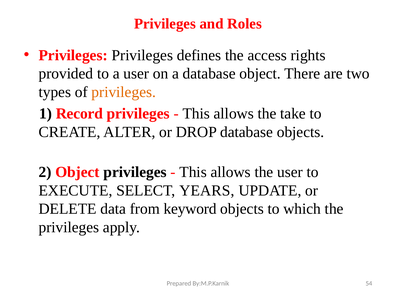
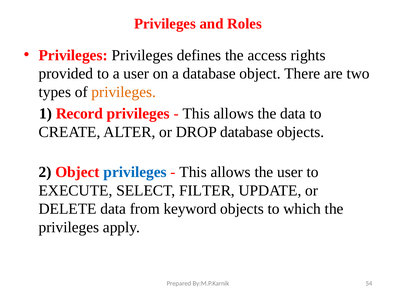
the take: take -> data (293, 114)
privileges colour: black -> blue (135, 172)
YEARS: YEARS -> FILTER (207, 190)
